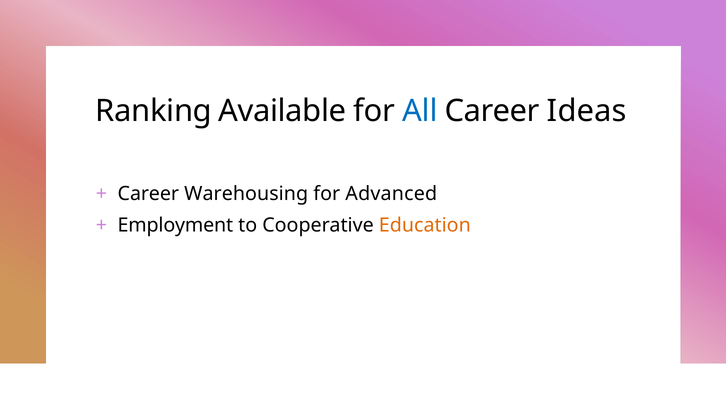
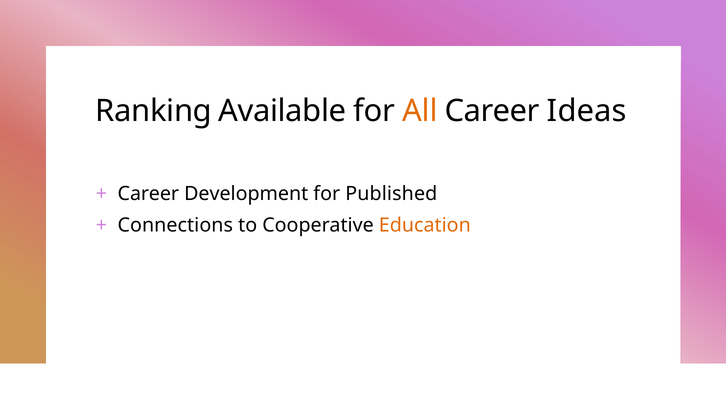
All colour: blue -> orange (420, 111)
Warehousing: Warehousing -> Development (246, 194)
Advanced: Advanced -> Published (391, 194)
Employment: Employment -> Connections (175, 226)
